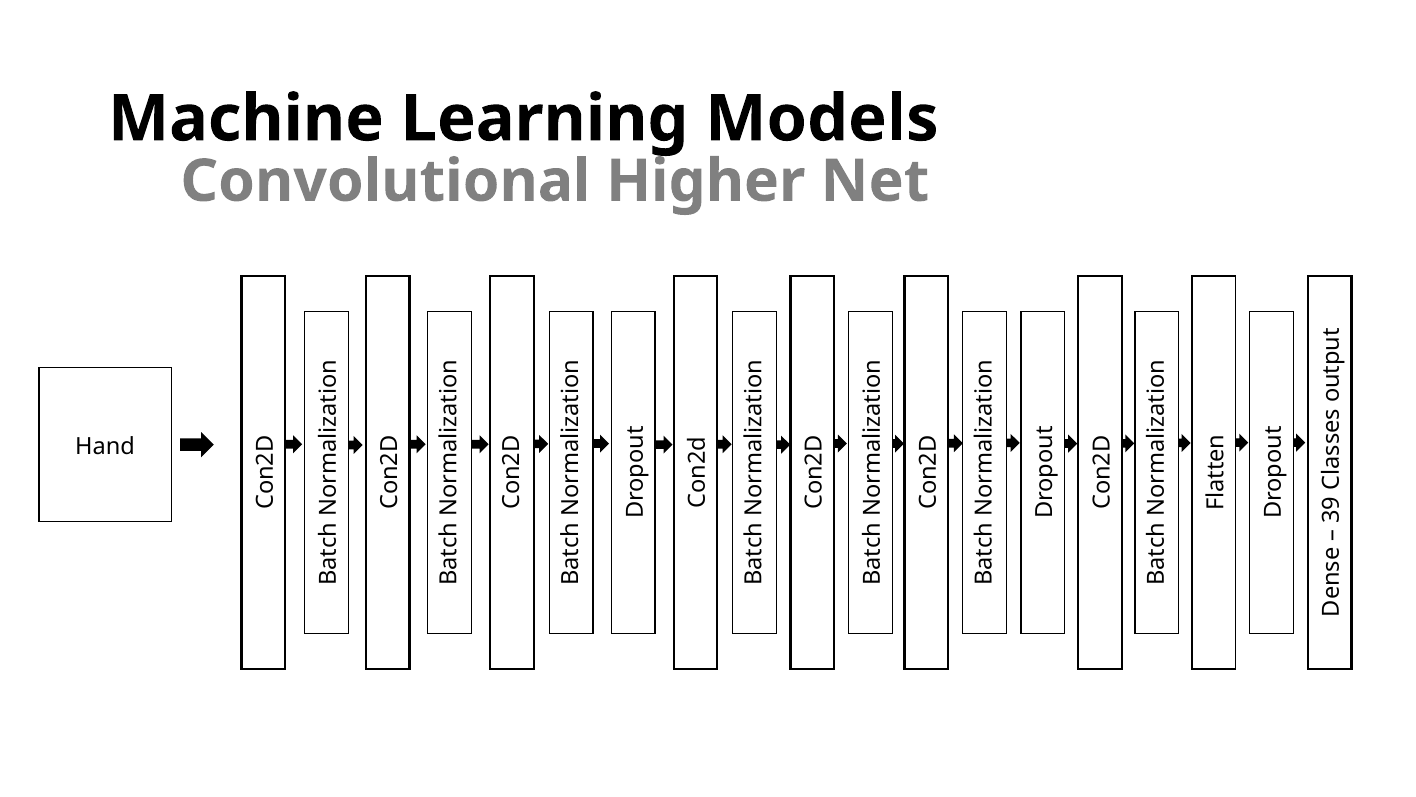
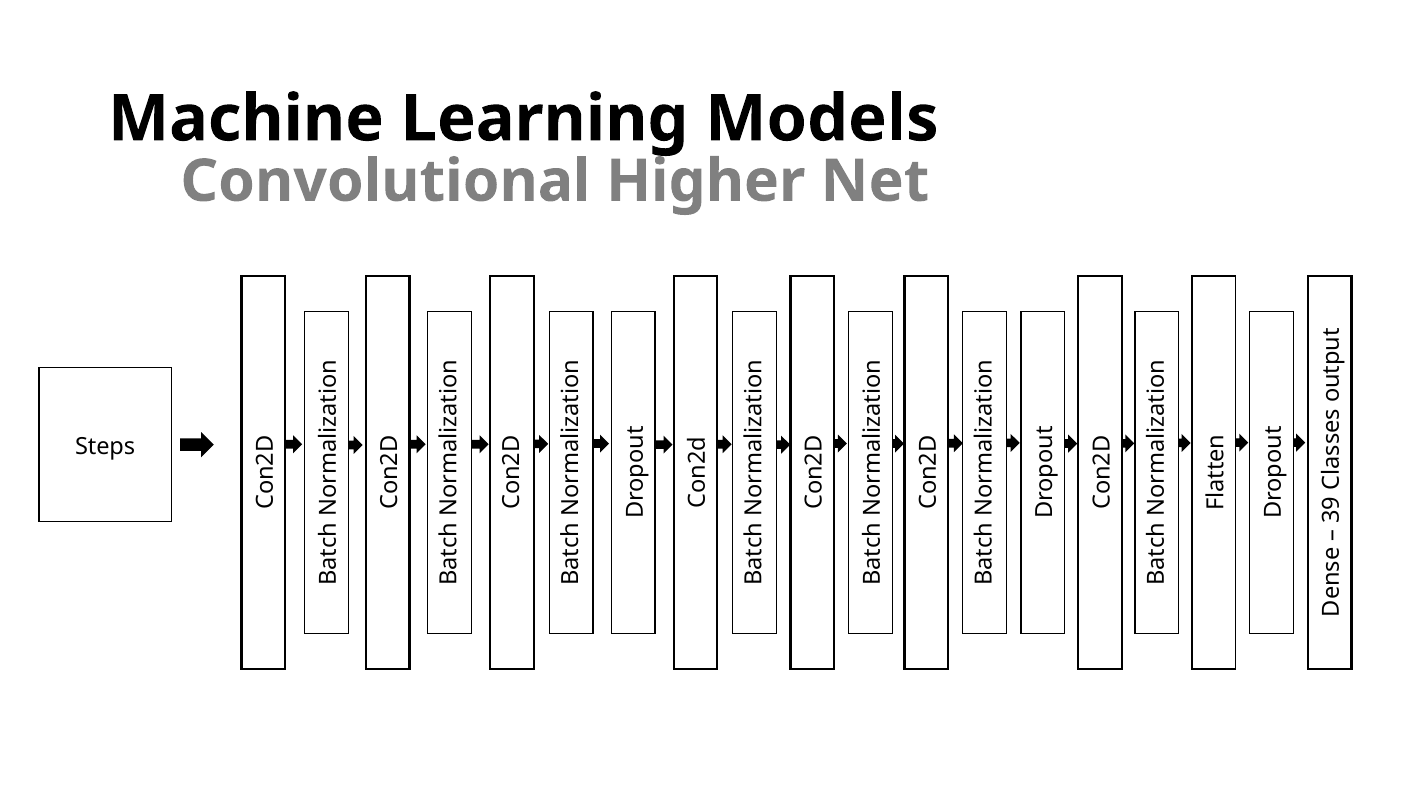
Hand: Hand -> Steps (105, 446)
